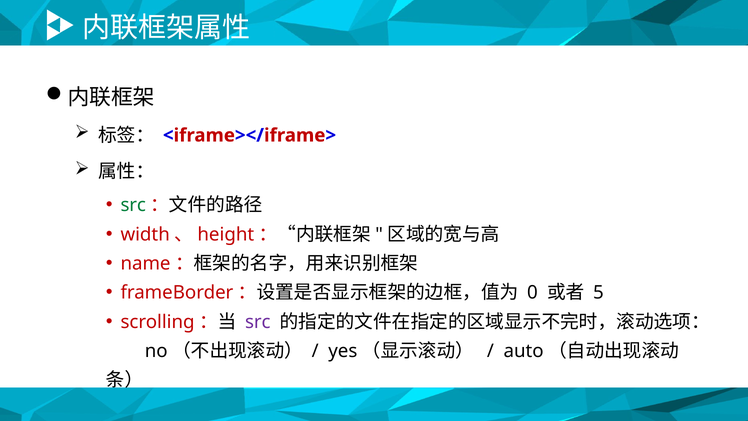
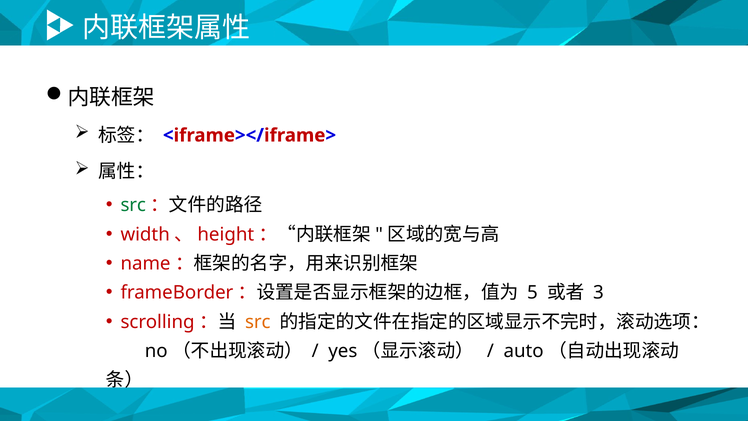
0: 0 -> 5 (532, 293)
5: 5 -> 3 (598, 293)
src colour: purple -> orange (258, 322)
